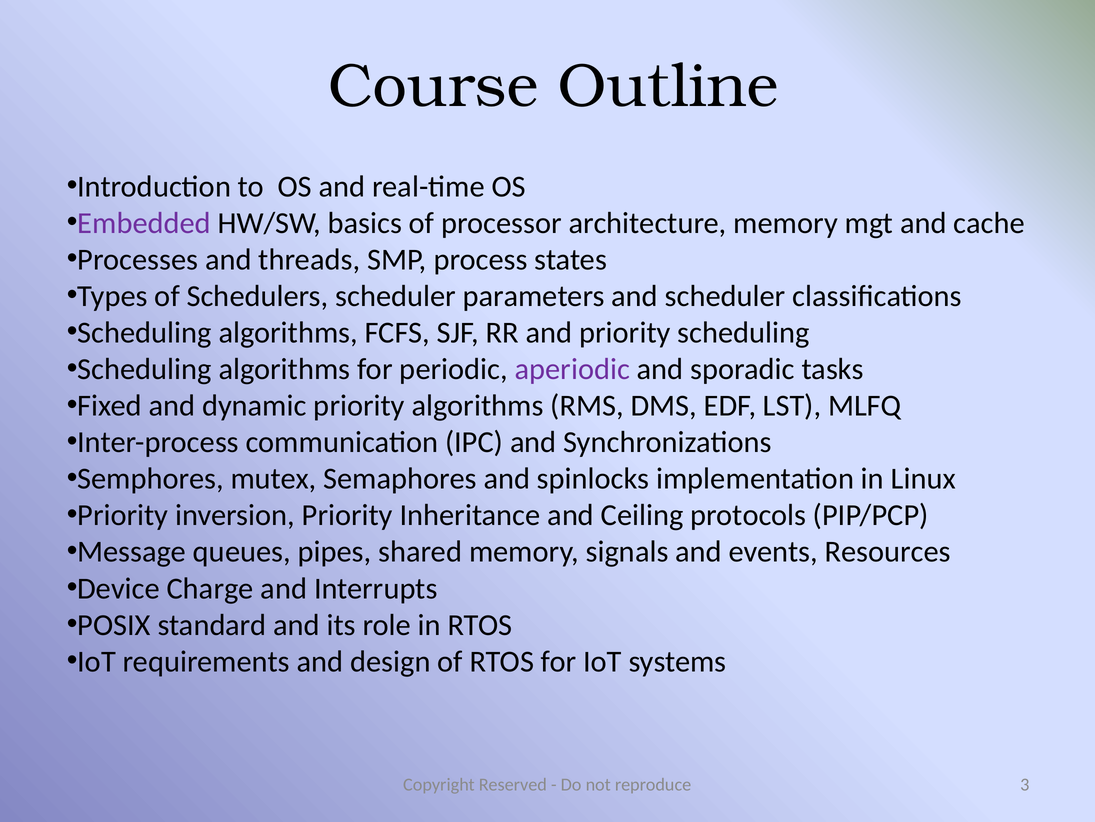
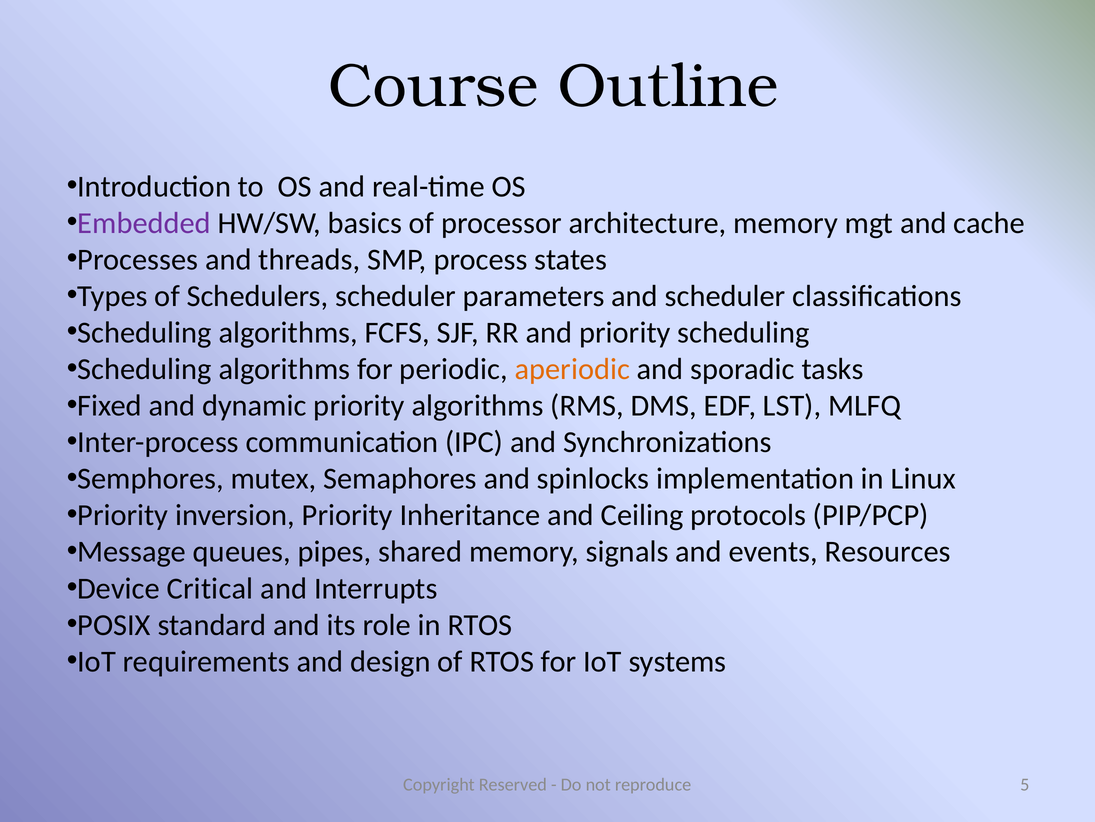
aperiodic colour: purple -> orange (572, 369)
Charge: Charge -> Critical (210, 588)
3: 3 -> 5 (1025, 784)
